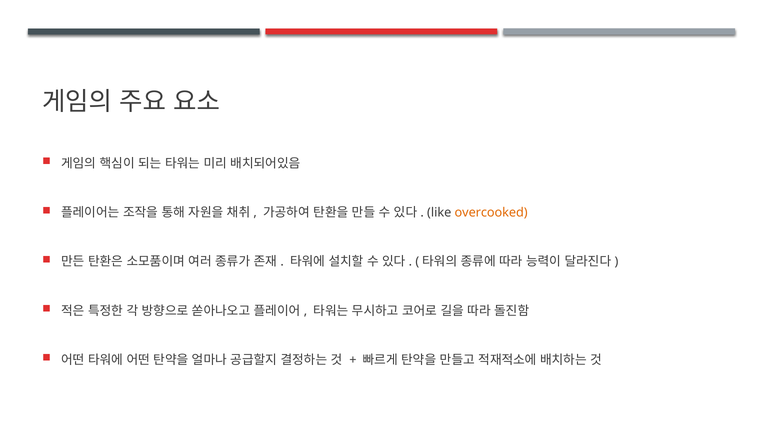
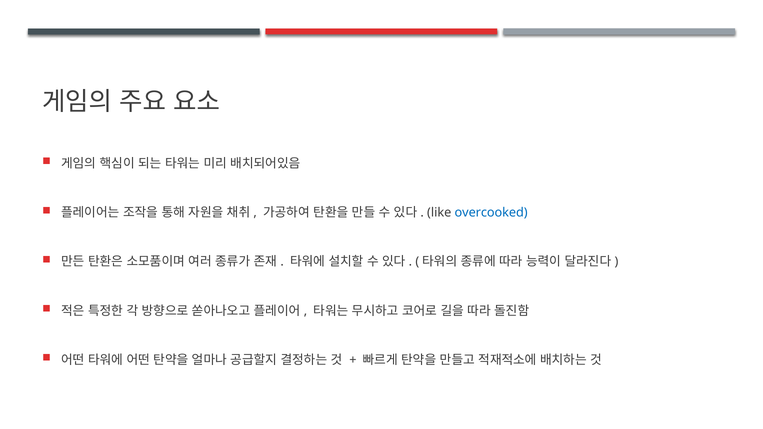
overcooked colour: orange -> blue (491, 213)
